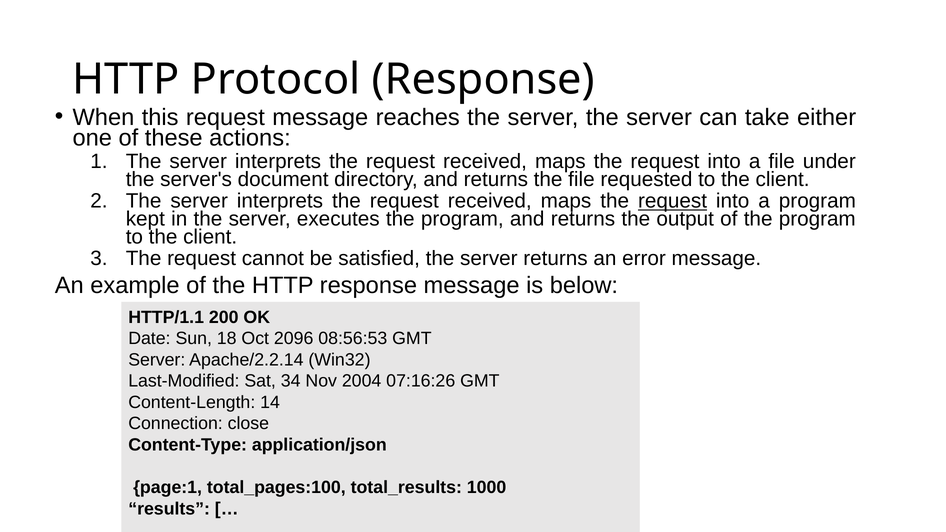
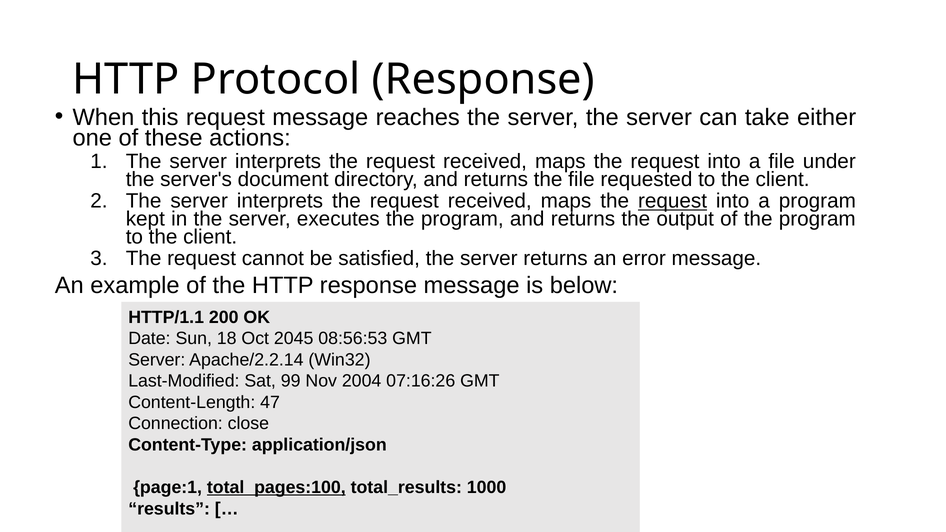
2096: 2096 -> 2045 (294, 339)
34: 34 -> 99 (291, 381)
14: 14 -> 47 (270, 402)
total_pages:100 underline: none -> present (276, 488)
